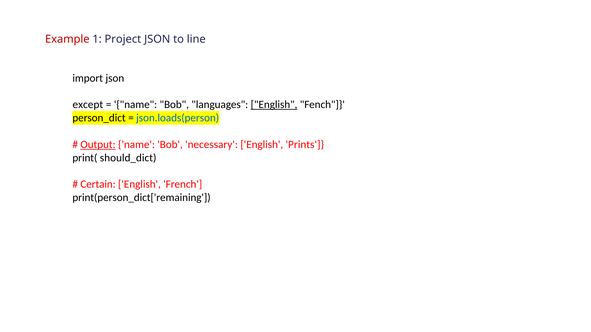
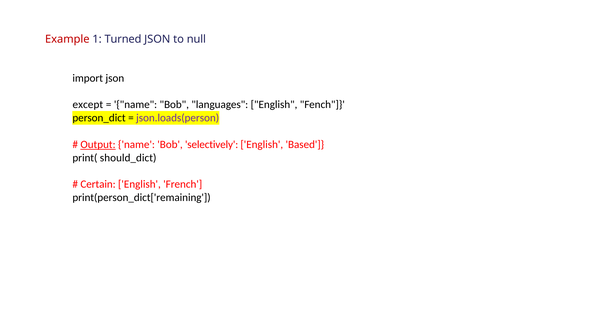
Project: Project -> Turned (123, 39)
line: line -> null (196, 39)
English underline: present -> none (274, 105)
json.loads(person colour: blue -> purple (178, 118)
necessary: necessary -> selectively (212, 145)
Prints: Prints -> Based (305, 145)
